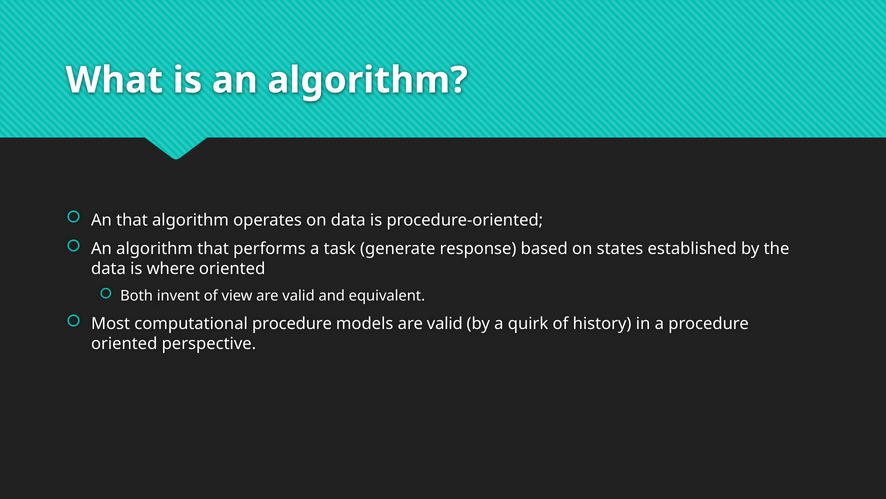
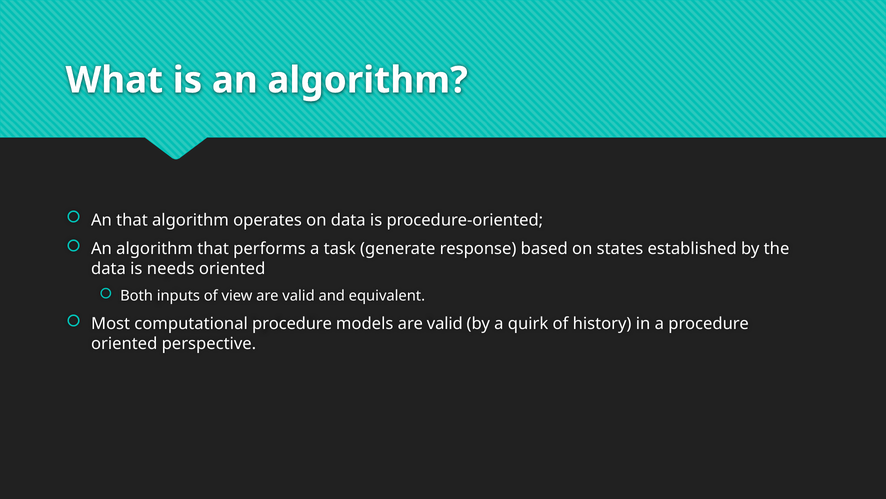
where: where -> needs (171, 269)
invent: invent -> inputs (178, 296)
